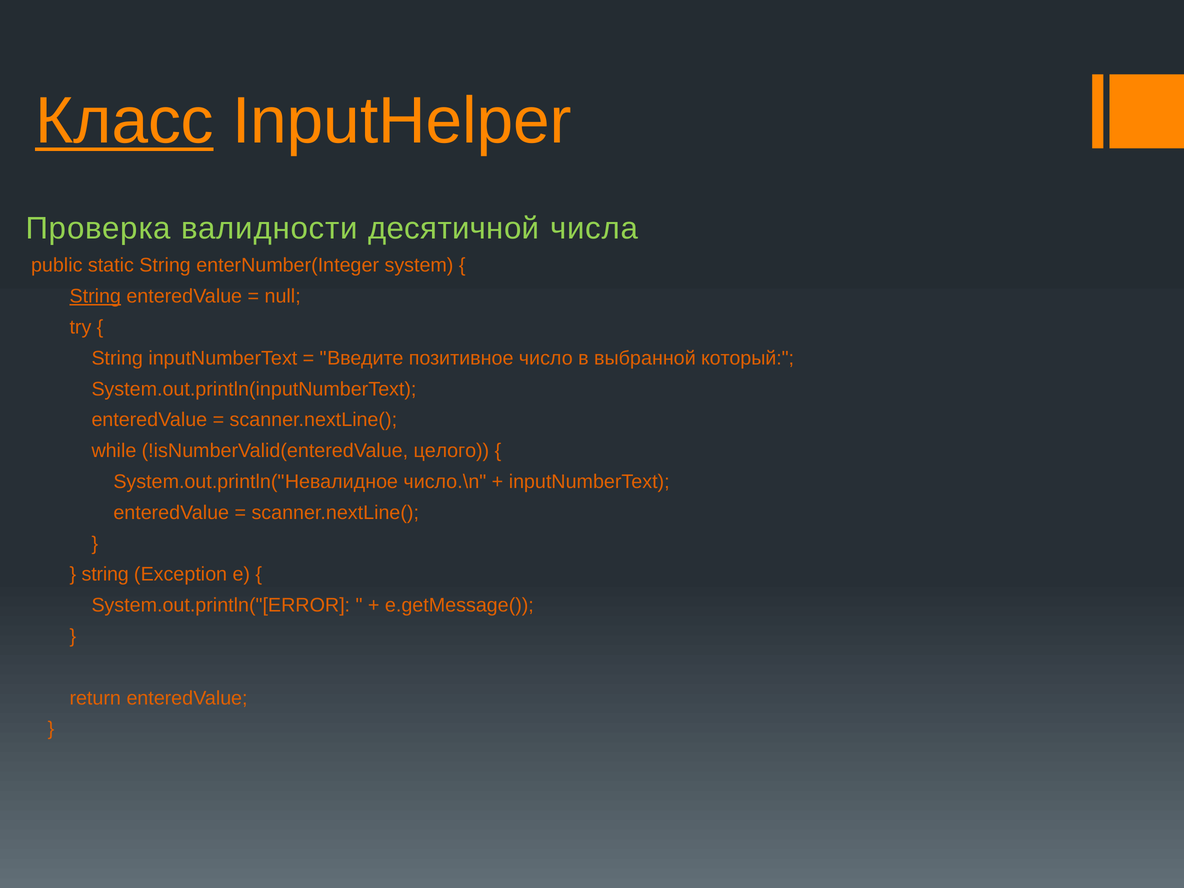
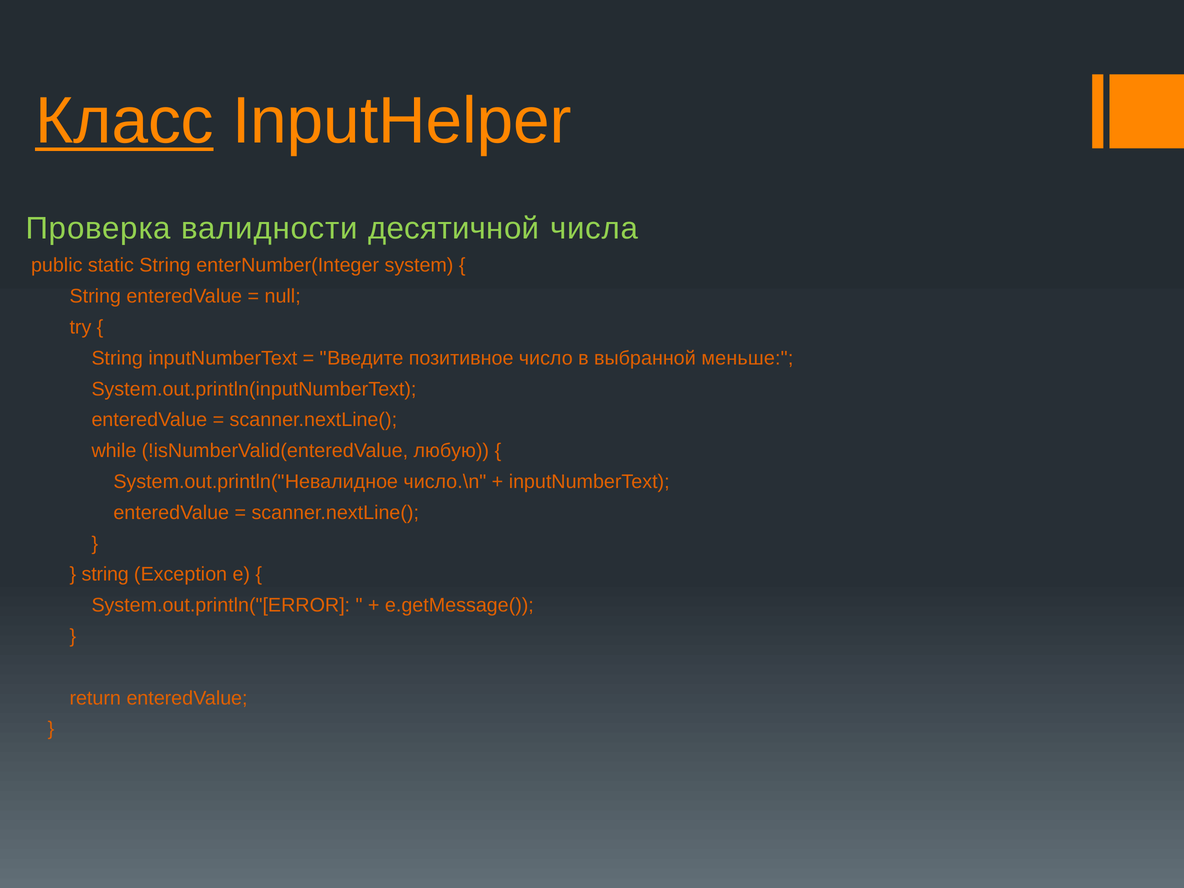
String underline: present -> none (95, 296)
который: который -> меньше (747, 358)
целого: целого -> любую (451, 451)
